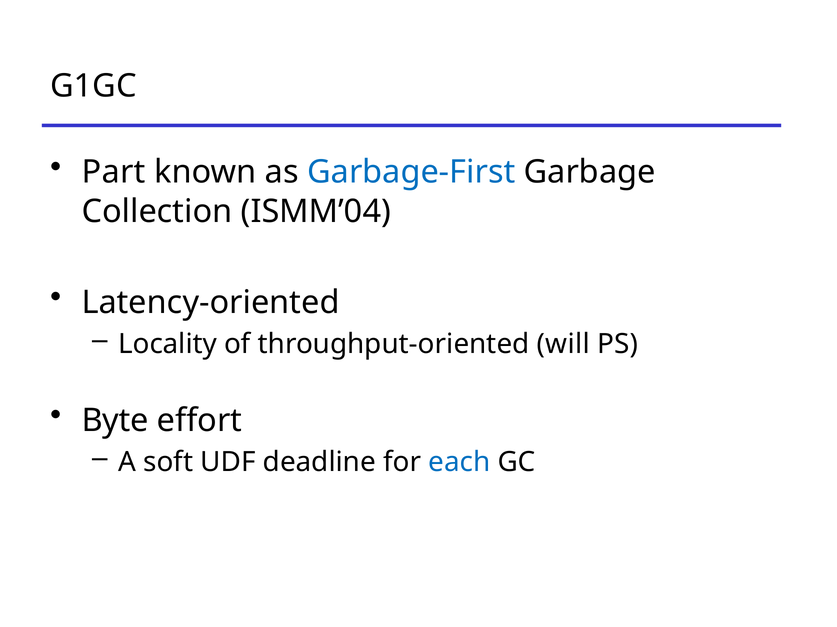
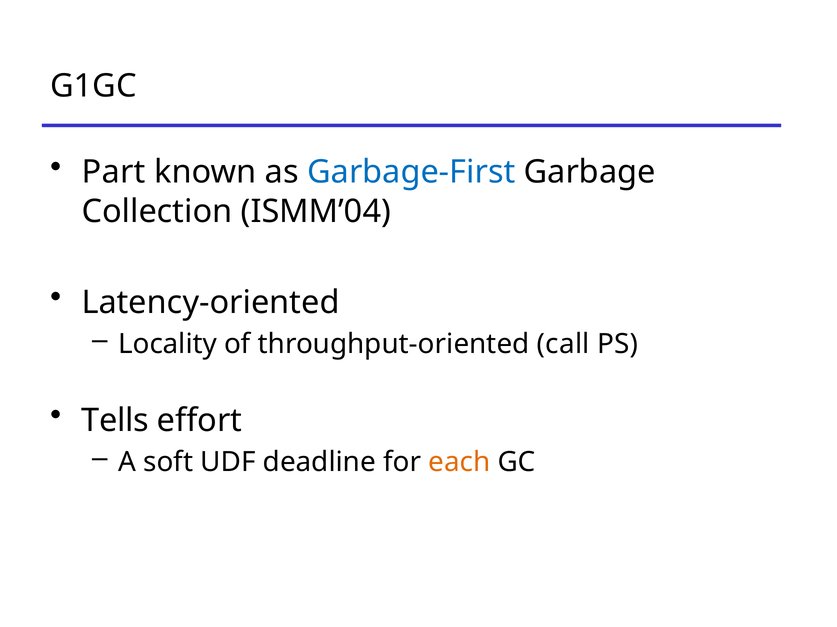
will: will -> call (563, 344)
Byte: Byte -> Tells (115, 421)
each colour: blue -> orange (459, 462)
